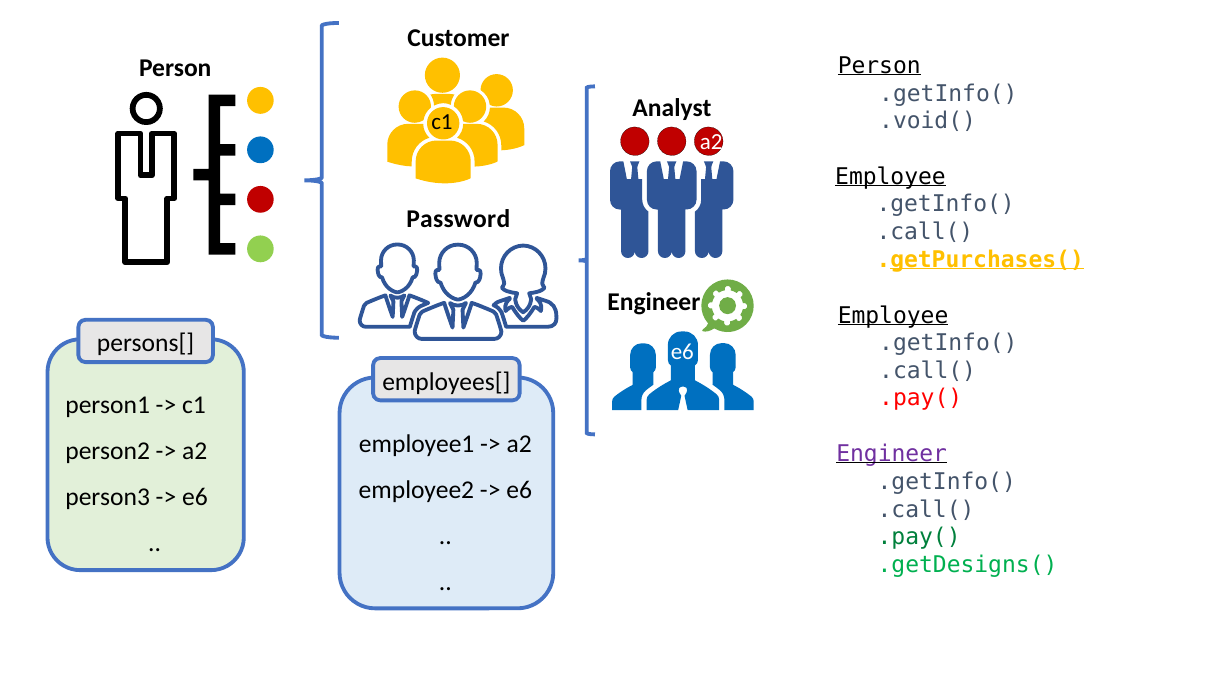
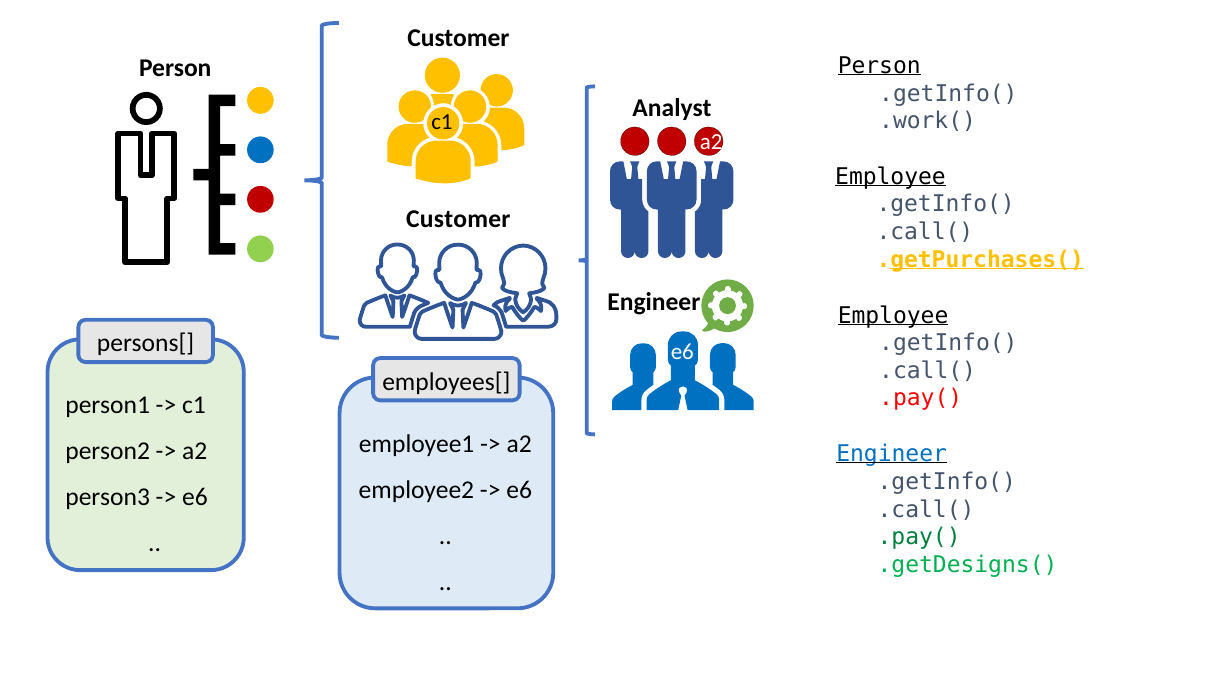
.void(: .void( -> .work( (928, 121)
Password: Password -> Customer (458, 219)
Engineer colour: purple -> blue (892, 454)
